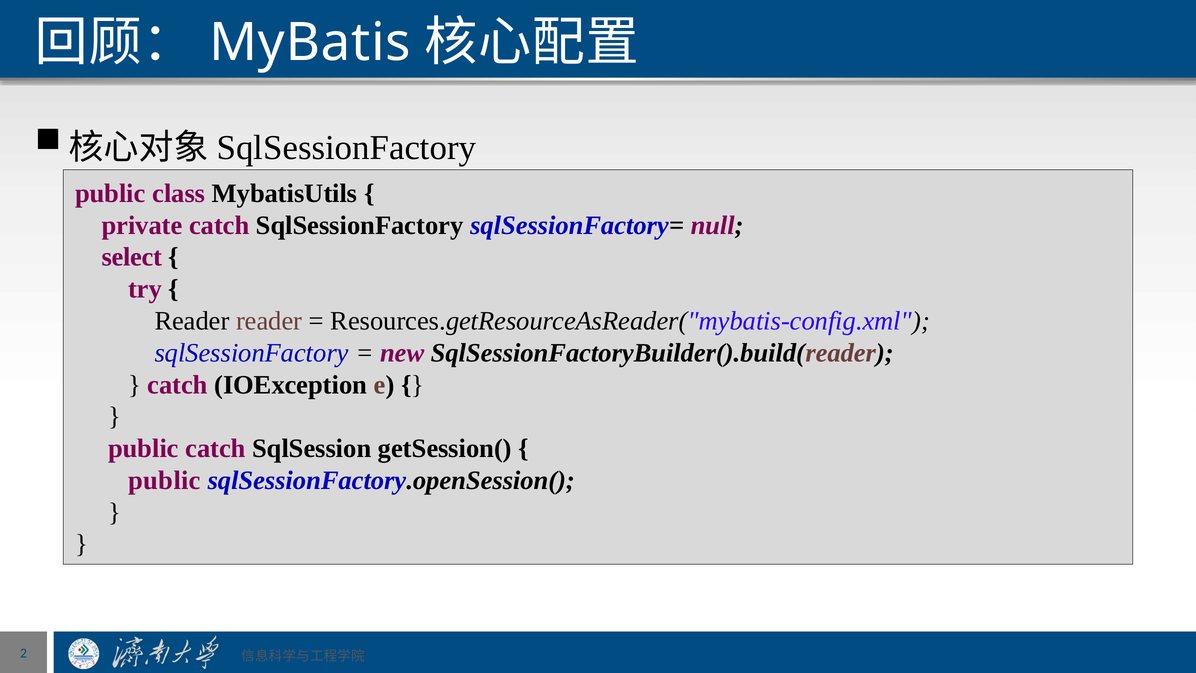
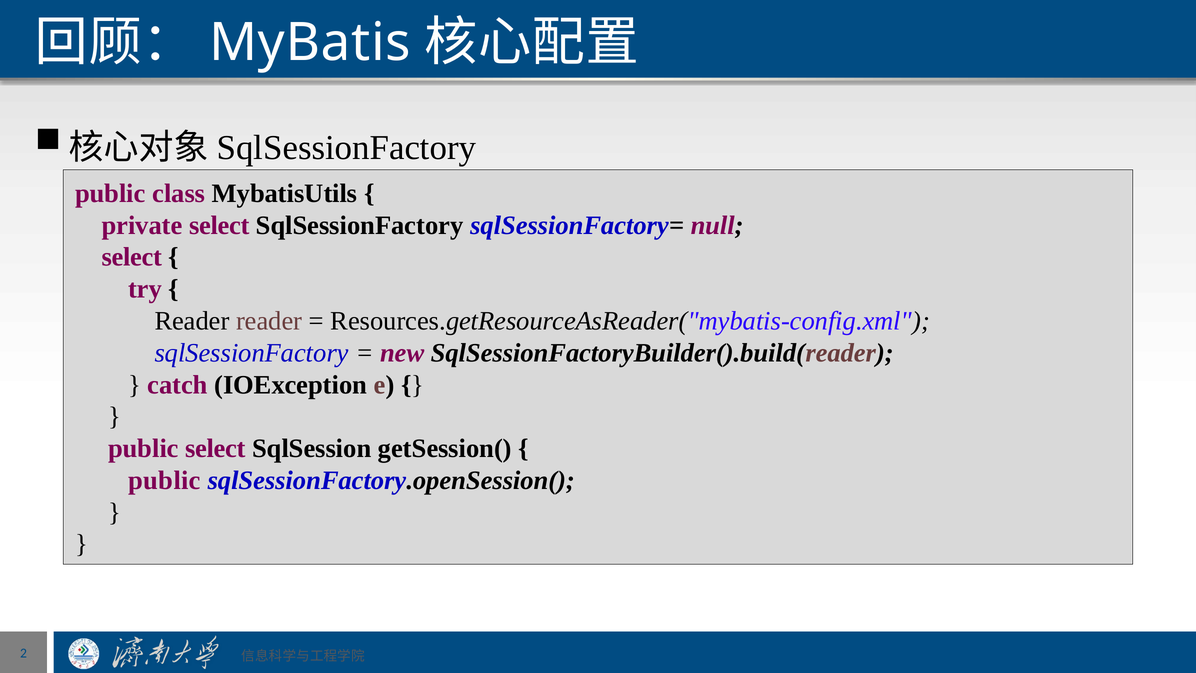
private catch: catch -> select (219, 225)
public catch: catch -> select (216, 448)
